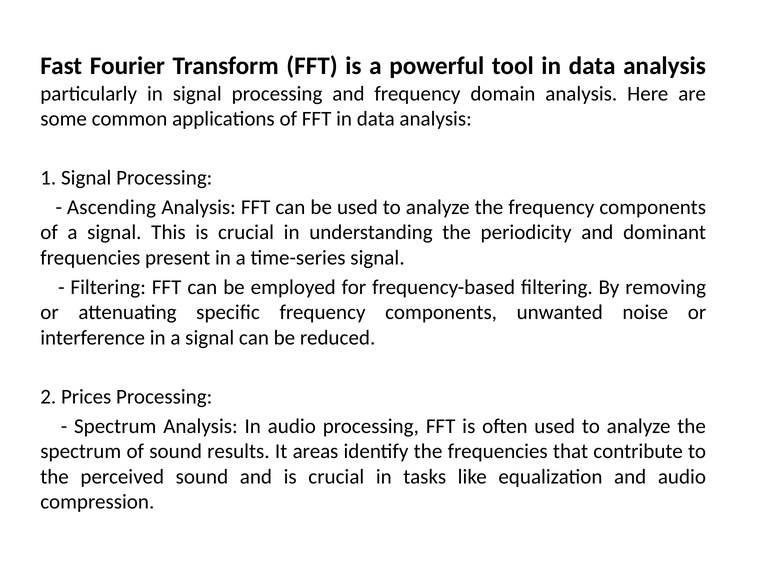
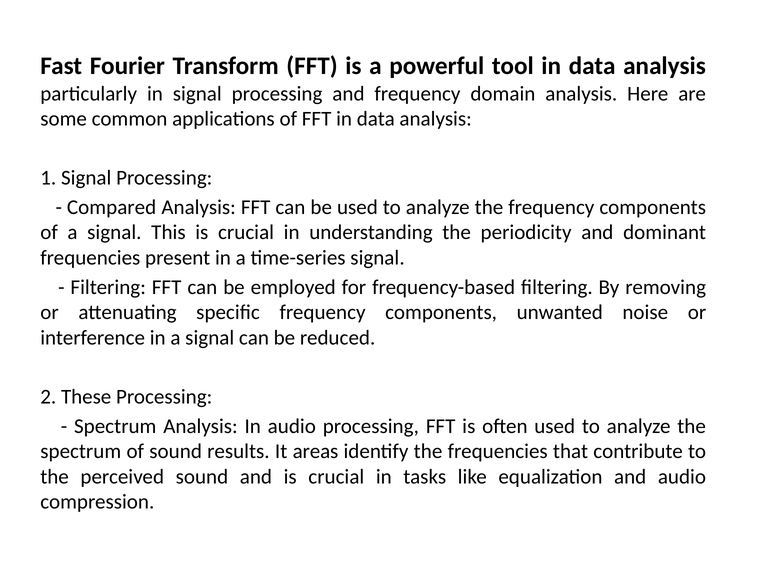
Ascending: Ascending -> Compared (112, 207)
Prices: Prices -> These (86, 396)
